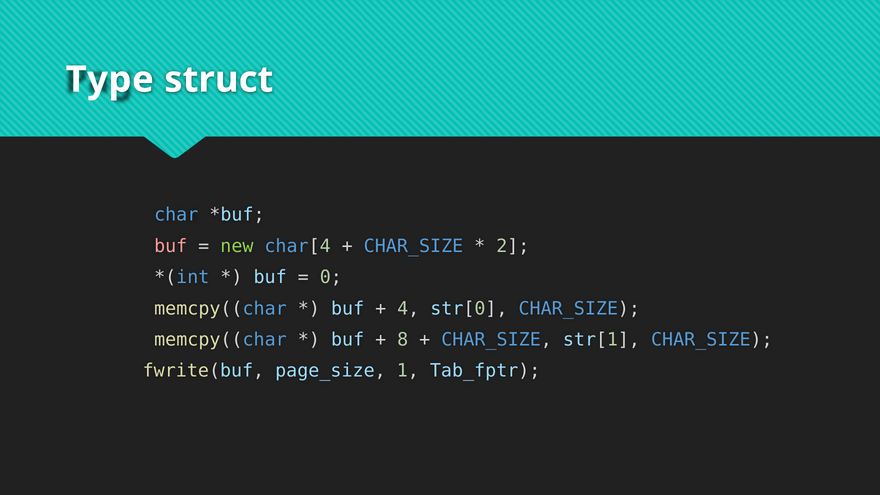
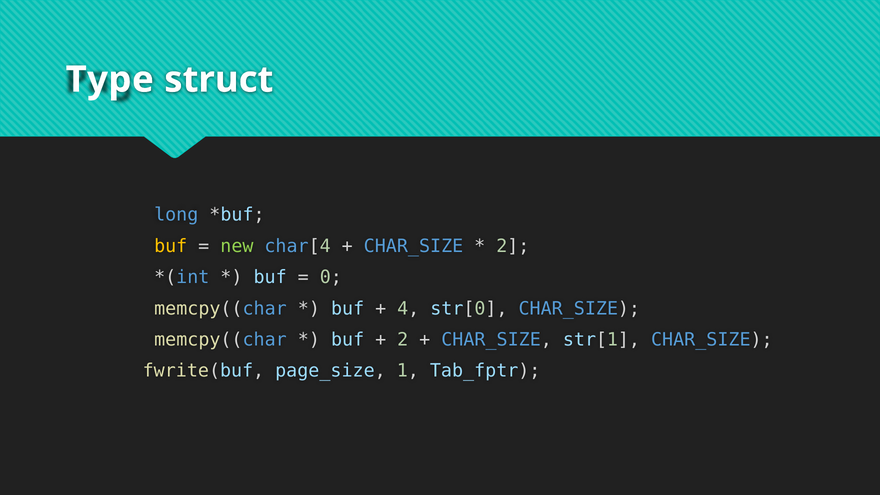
char: char -> long (176, 215)
buf colour: pink -> yellow (171, 246)
8: 8 -> 2 (403, 340)
